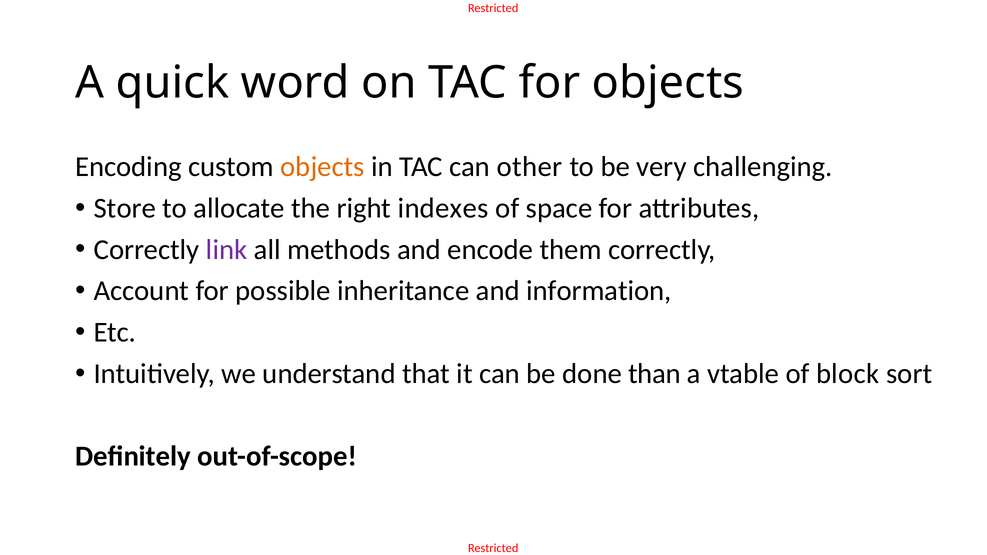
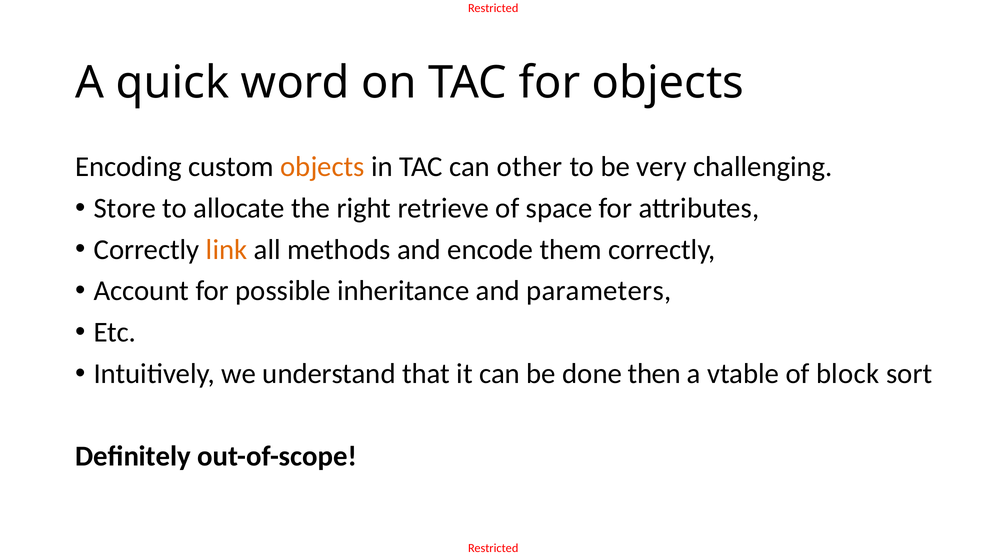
indexes: indexes -> retrieve (443, 208)
link colour: purple -> orange (227, 250)
information: information -> parameters (599, 291)
than: than -> then (654, 374)
